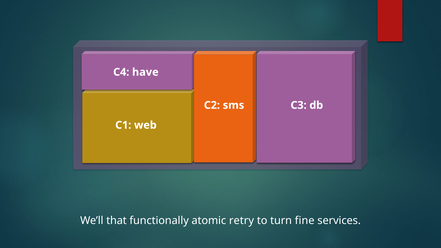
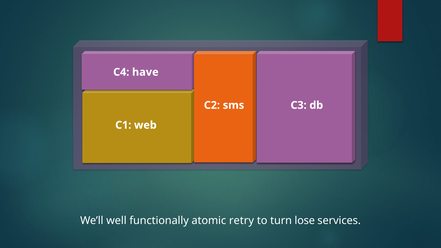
that: that -> well (116, 221)
fine: fine -> lose (305, 221)
